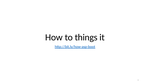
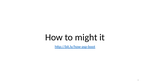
things: things -> might (86, 37)
